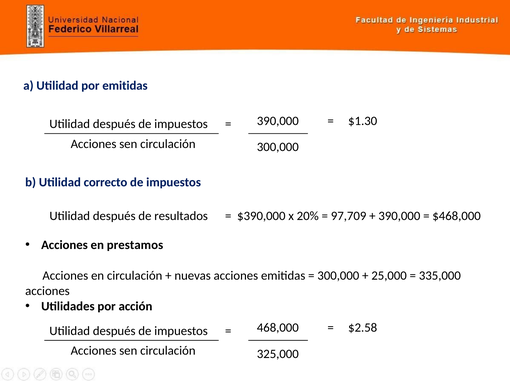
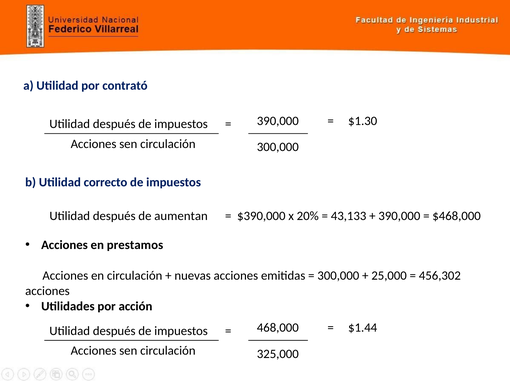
por emitidas: emitidas -> contrató (125, 86)
resultados: resultados -> aumentan (181, 216)
97,709: 97,709 -> 43,133 (349, 216)
335,000: 335,000 -> 456,302 (440, 276)
$2.58: $2.58 -> $1.44 (363, 328)
